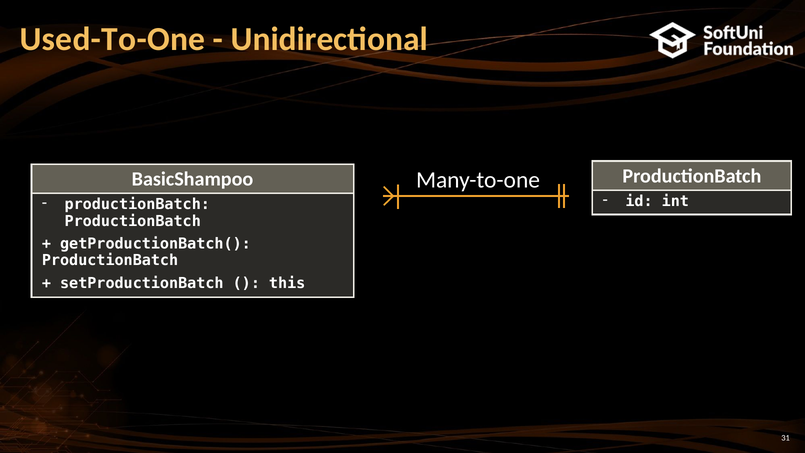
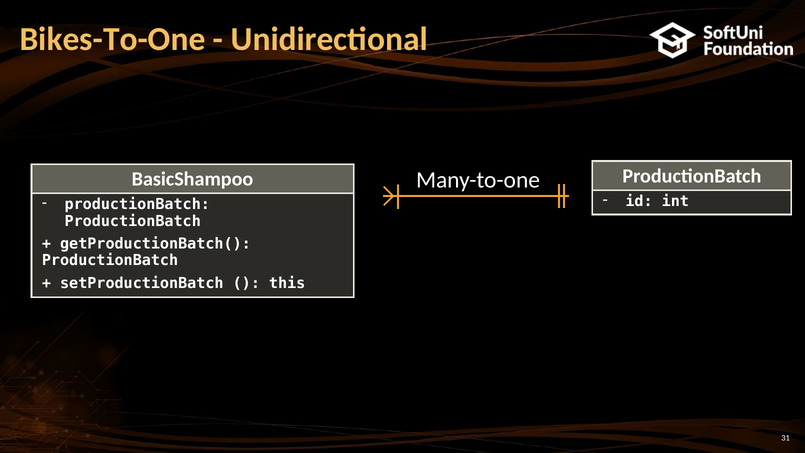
Used-To-One: Used-To-One -> Bikes-To-One (113, 39)
